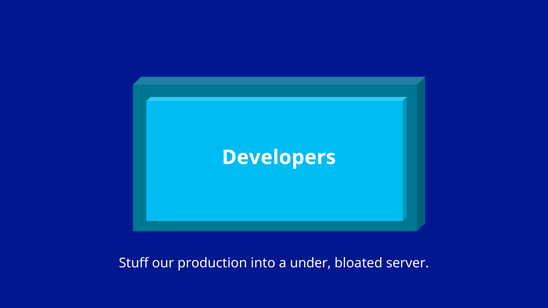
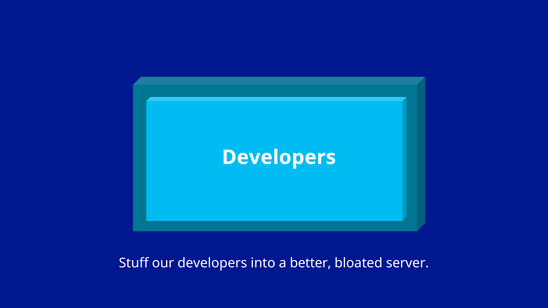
our production: production -> developers (212, 263)
under: under -> better (310, 263)
